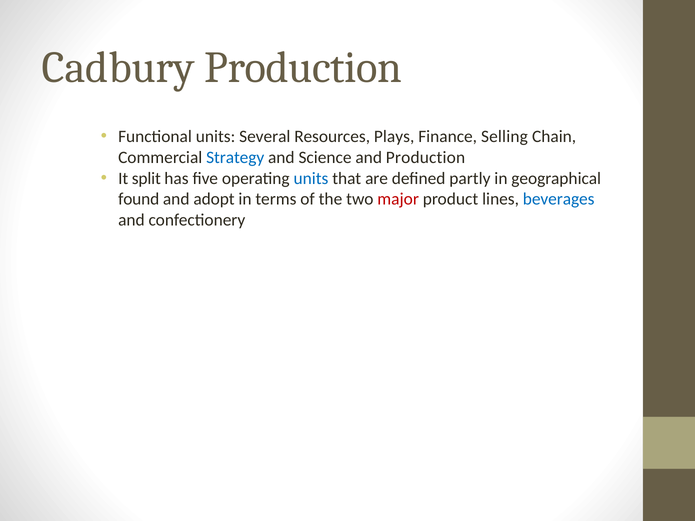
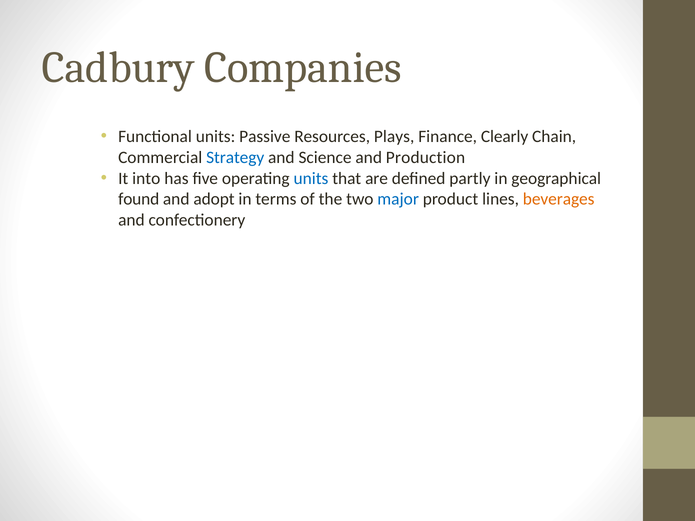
Cadbury Production: Production -> Companies (303, 67)
Several: Several -> Passive (265, 137)
Selling: Selling -> Clearly (505, 137)
split: split -> into (146, 178)
major colour: red -> blue (398, 199)
beverages colour: blue -> orange (559, 199)
